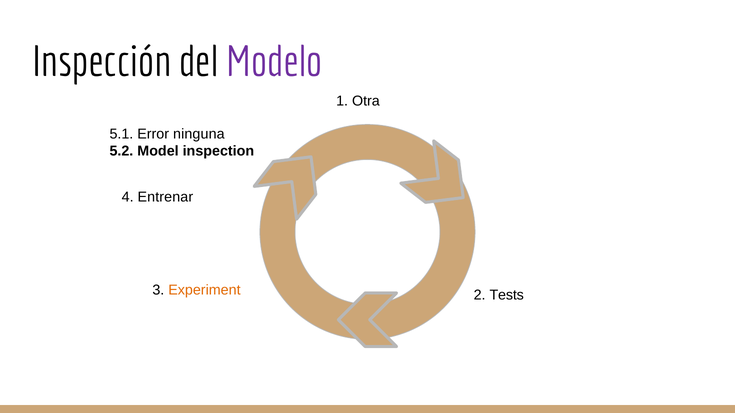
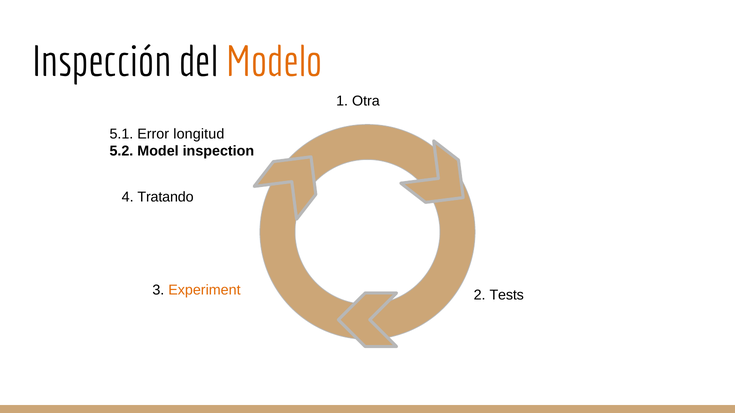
Modelo colour: purple -> orange (274, 62)
ninguna: ninguna -> longitud (199, 134)
Entrenar: Entrenar -> Tratando (166, 197)
